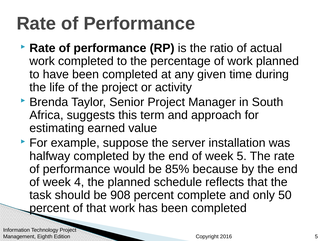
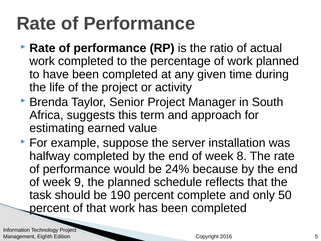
week 5: 5 -> 8 (242, 156)
85%: 85% -> 24% (177, 169)
4: 4 -> 9 (79, 182)
908: 908 -> 190 (120, 195)
